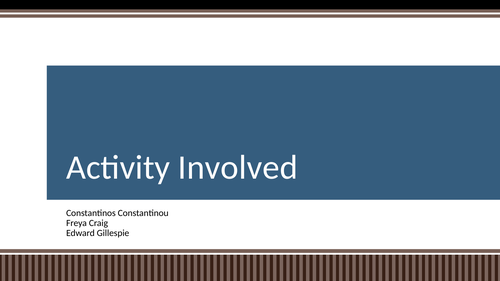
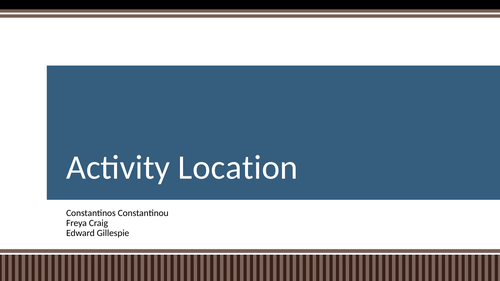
Involved: Involved -> Location (238, 168)
